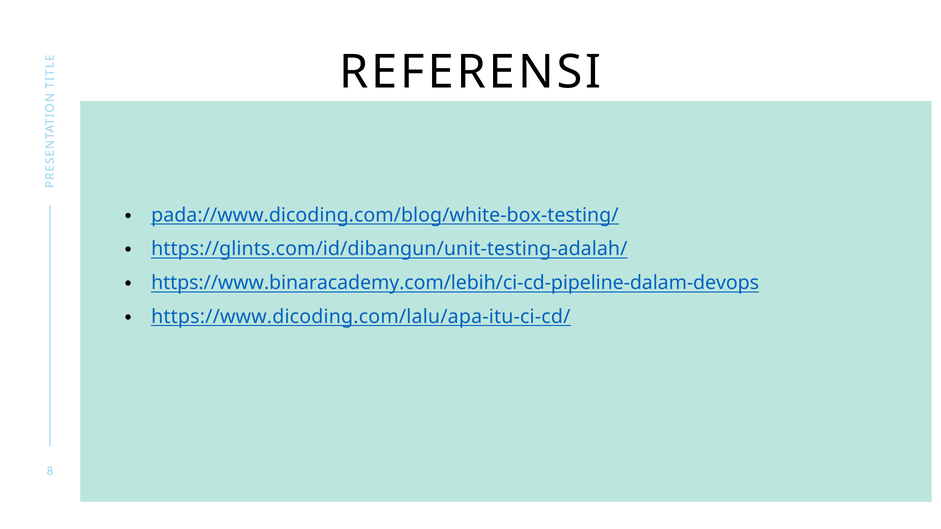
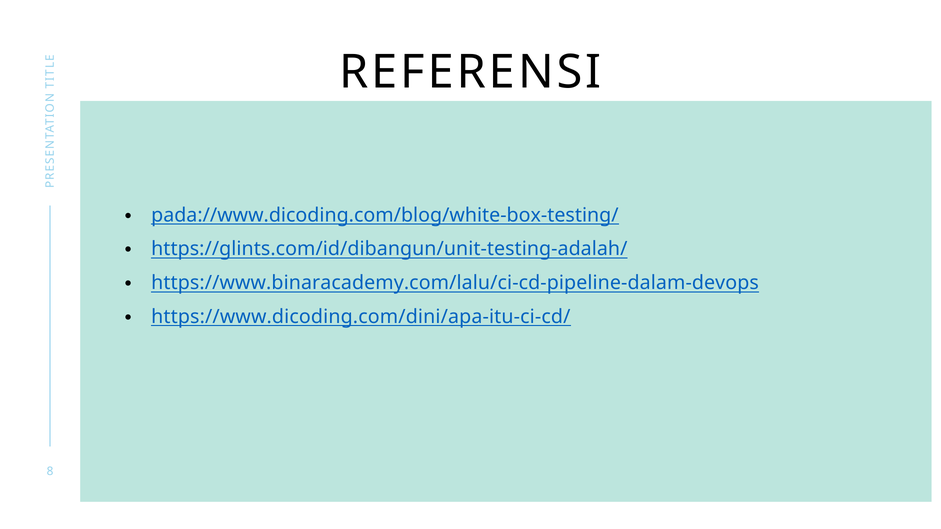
https://www.binaracademy.com/lebih/ci-cd-pipeline-dalam-devops: https://www.binaracademy.com/lebih/ci-cd-pipeline-dalam-devops -> https://www.binaracademy.com/lalu/ci-cd-pipeline-dalam-devops (455, 283)
https://www.dicoding.com/lalu/apa-itu-ci-cd/: https://www.dicoding.com/lalu/apa-itu-ci-cd/ -> https://www.dicoding.com/dini/apa-itu-ci-cd/ (361, 317)
